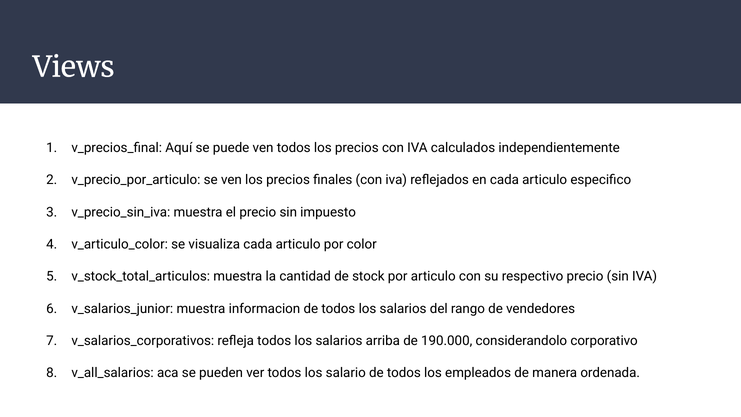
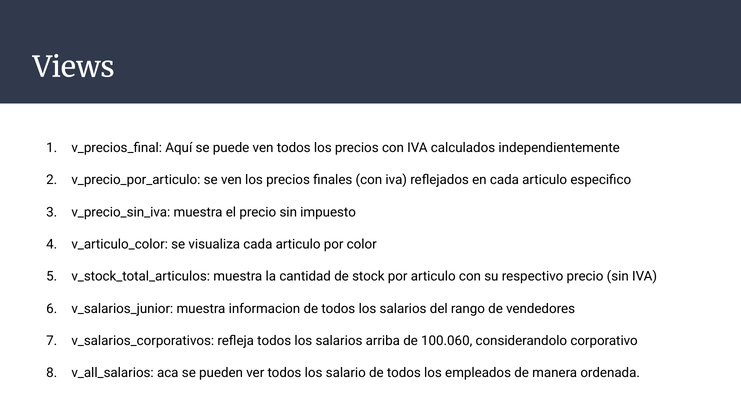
190.000: 190.000 -> 100.060 (447, 341)
